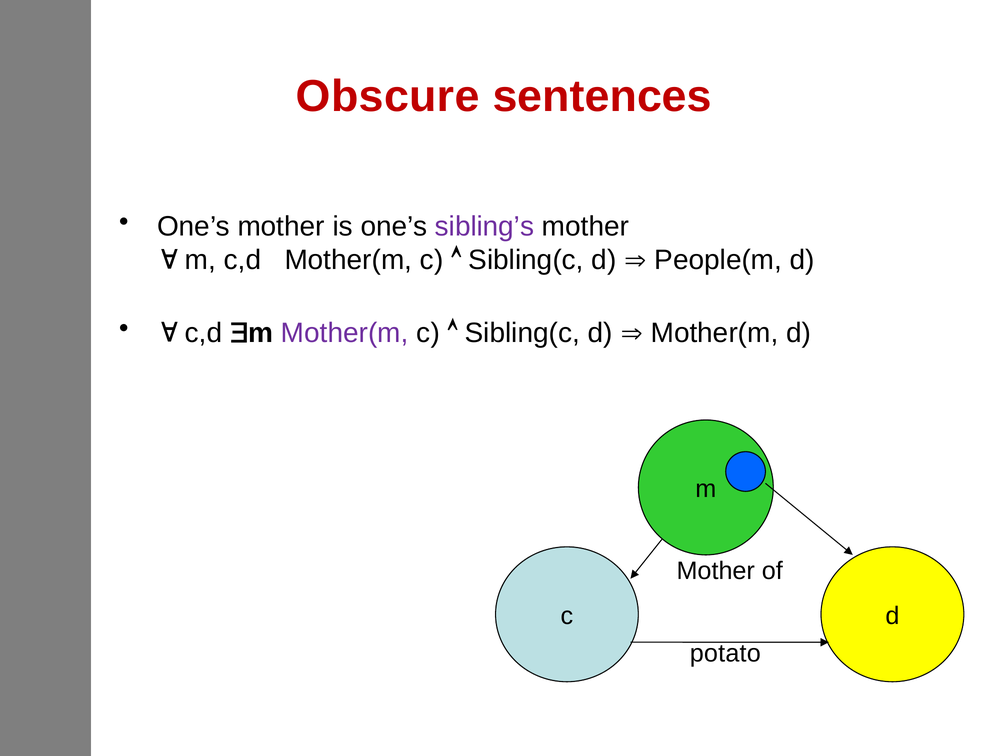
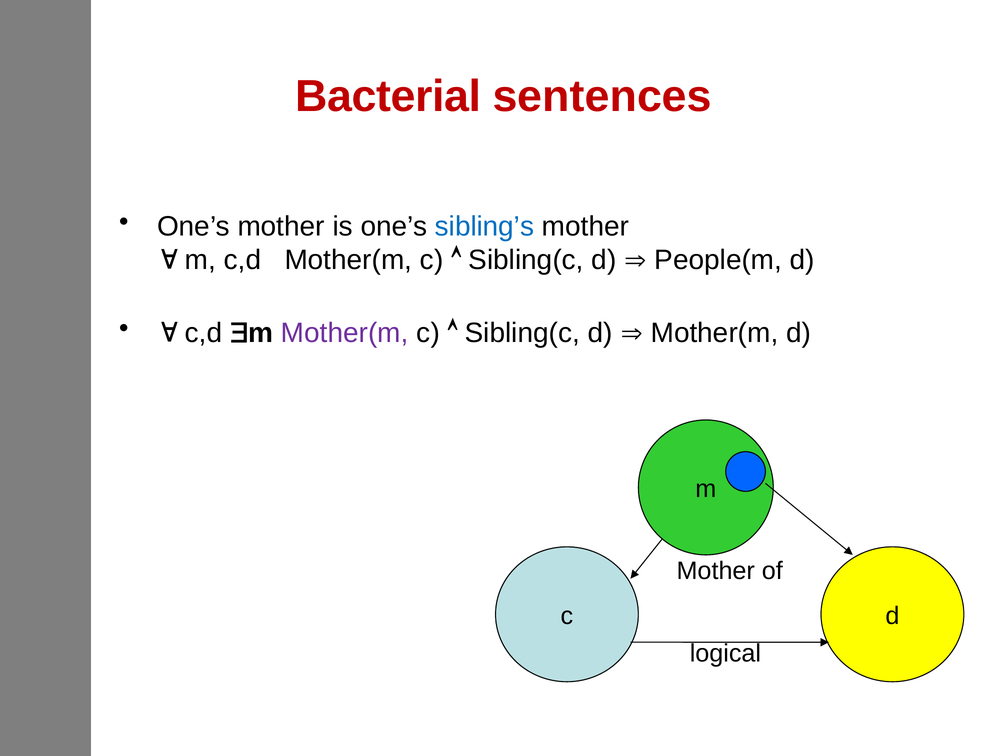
Obscure: Obscure -> Bacterial (388, 96)
sibling’s colour: purple -> blue (484, 226)
potato: potato -> logical (725, 653)
